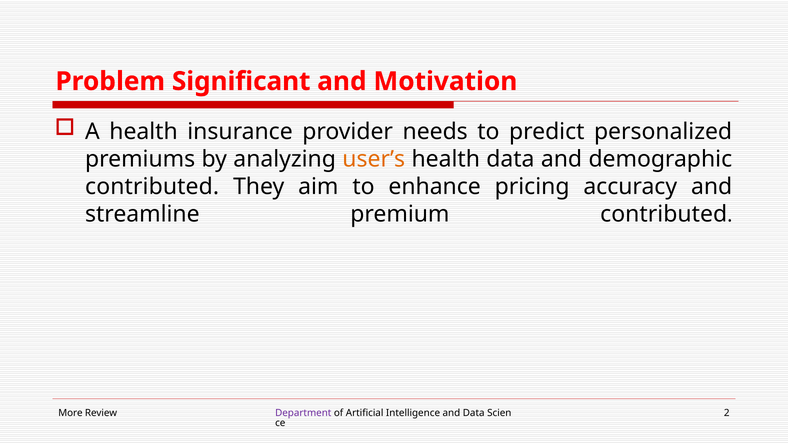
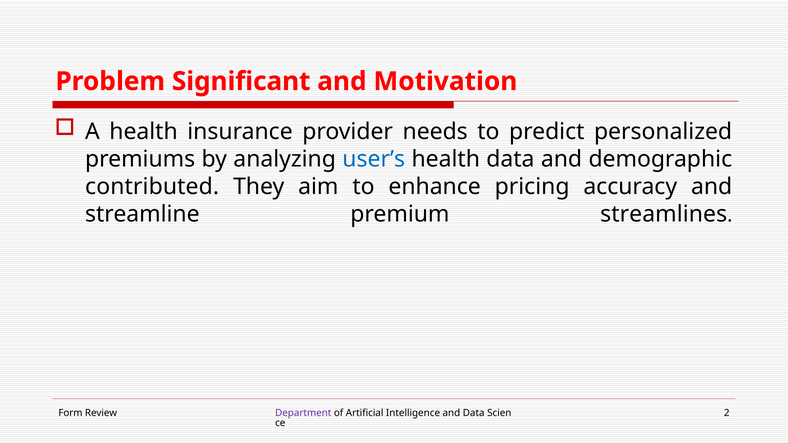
user’s colour: orange -> blue (374, 159)
premium contributed: contributed -> streamlines (664, 214)
More: More -> Form (70, 413)
